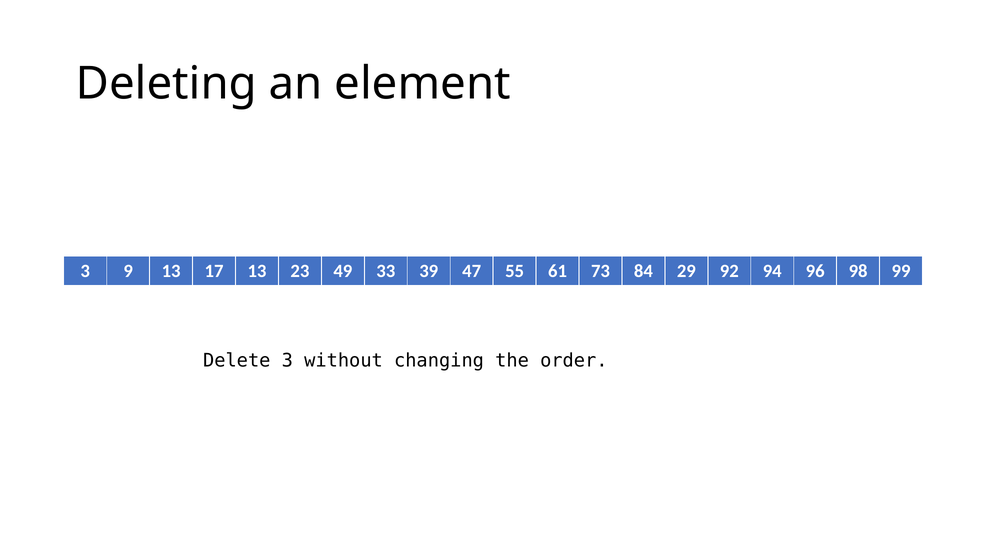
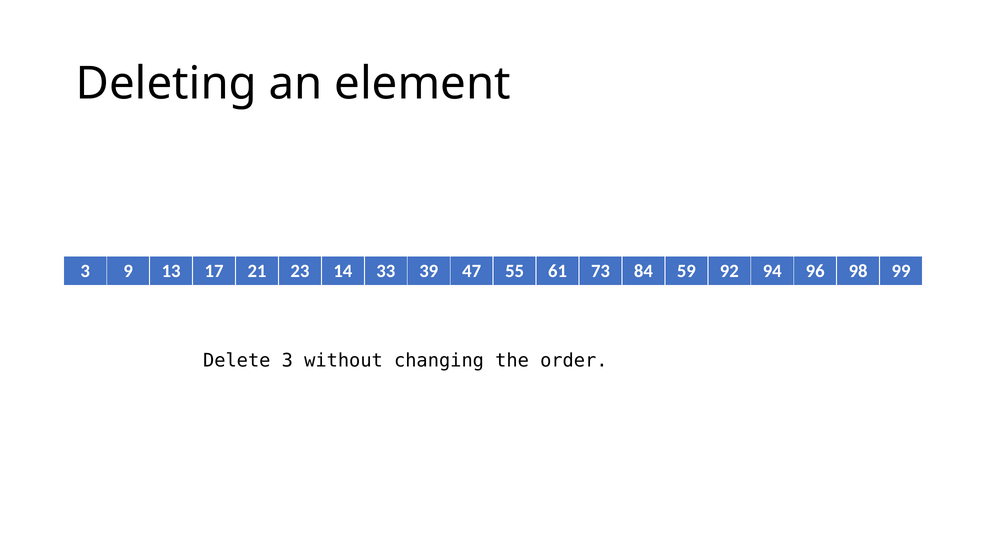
17 13: 13 -> 21 (257, 271)
49: 49 -> 14 (343, 271)
29: 29 -> 59 (686, 271)
